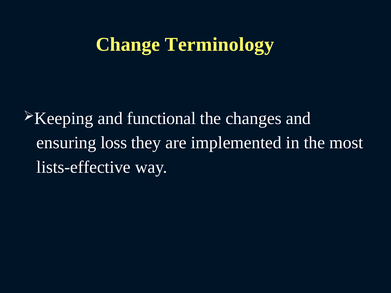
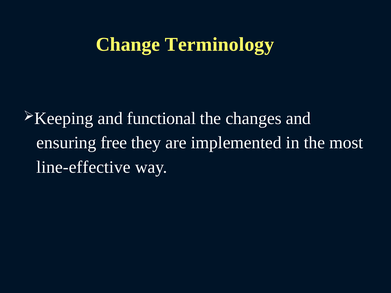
loss: loss -> free (114, 143)
lists-effective: lists-effective -> line-effective (84, 167)
